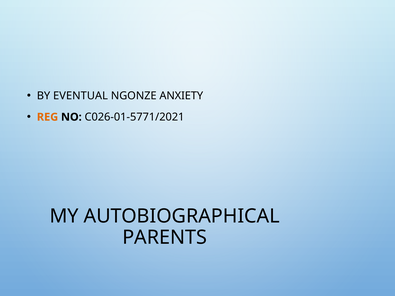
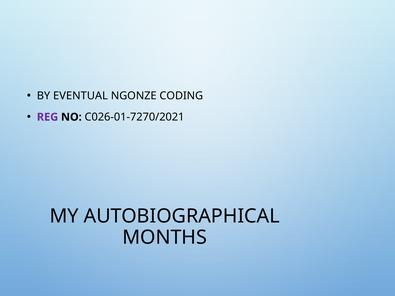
ANXIETY: ANXIETY -> CODING (181, 96)
REG colour: orange -> purple (48, 117)
C026-01-5771/2021: C026-01-5771/2021 -> C026-01-7270/2021 (134, 117)
PARENTS: PARENTS -> MONTHS (165, 238)
